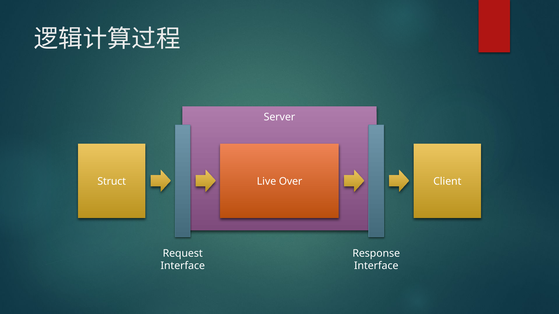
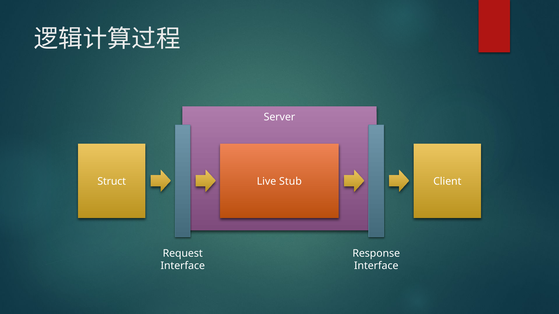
Over: Over -> Stub (290, 182)
